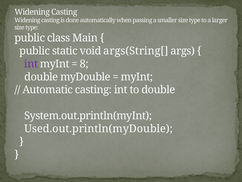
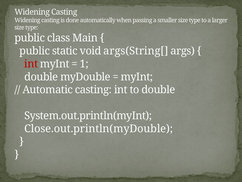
int colour: purple -> red (31, 64)
8: 8 -> 1 (84, 64)
Used.out.println(myDouble: Used.out.println(myDouble -> Close.out.println(myDouble (99, 128)
